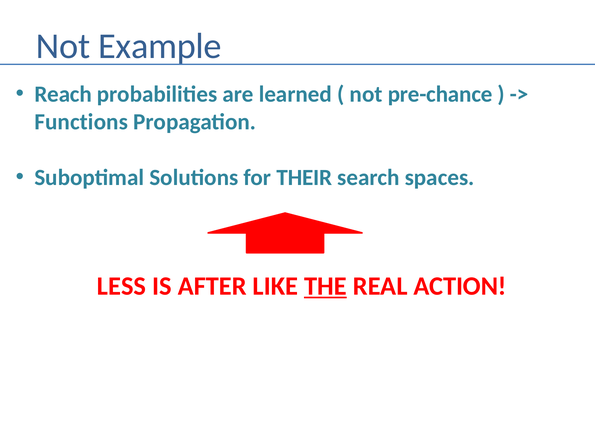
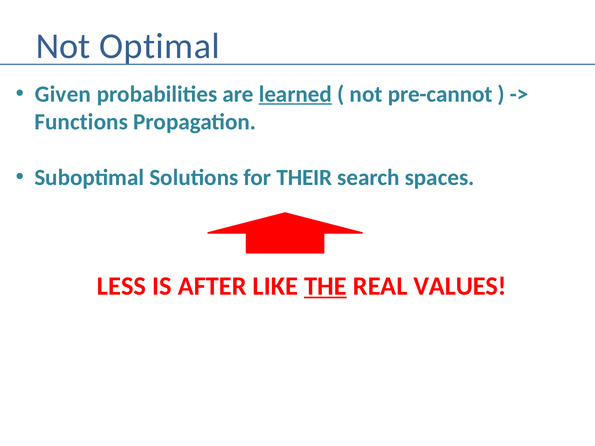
Example: Example -> Optimal (160, 46)
Reach: Reach -> Given (63, 94)
learned underline: none -> present (295, 94)
pre-chance: pre-chance -> pre-cannot (440, 94)
ACTION: ACTION -> VALUES (460, 286)
